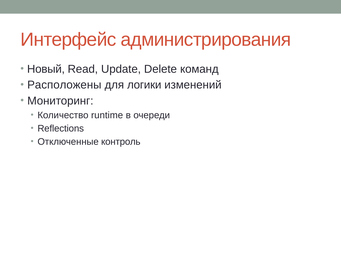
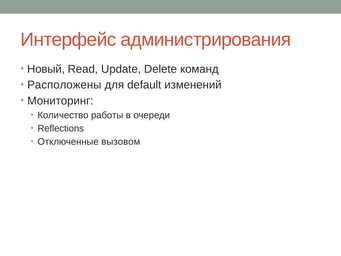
логики: логики -> default (144, 85)
runtime: runtime -> работы (107, 115)
контроль: контроль -> вызовом (121, 142)
